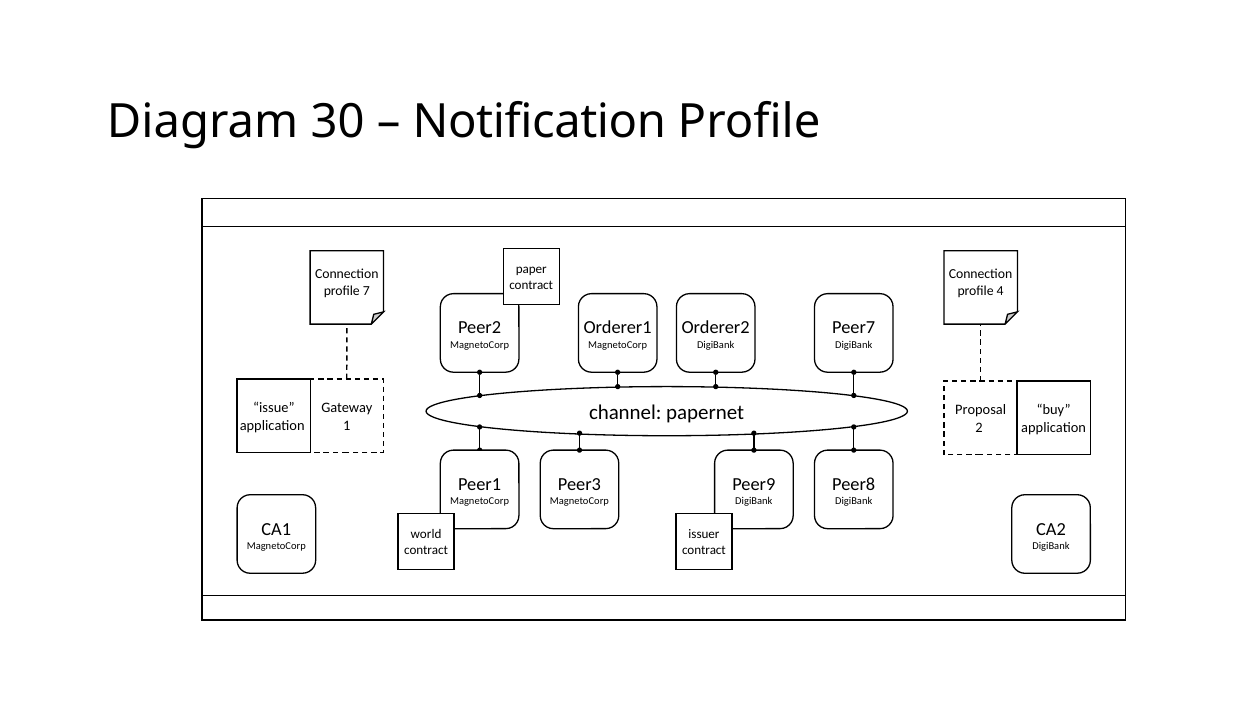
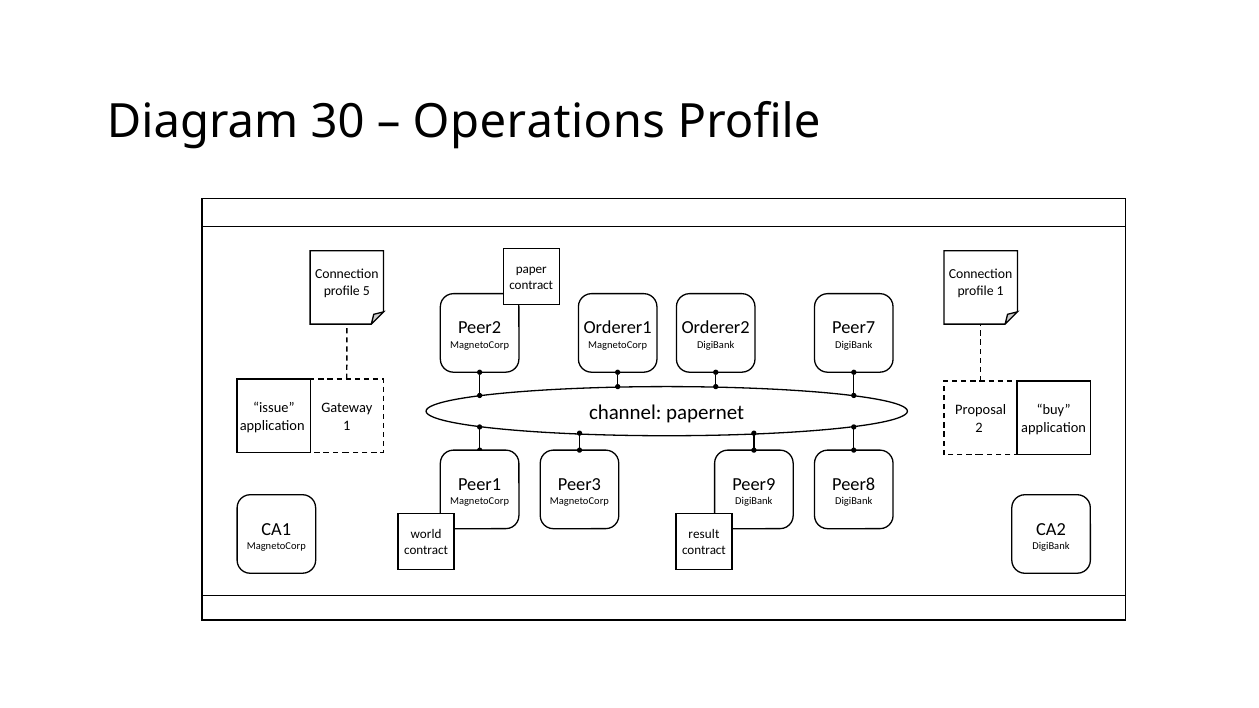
Notification: Notification -> Operations (539, 122)
7: 7 -> 5 (366, 291)
profile 4: 4 -> 1 (1000, 291)
issuer: issuer -> result (704, 534)
